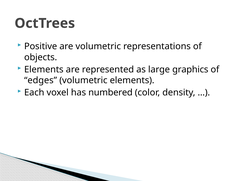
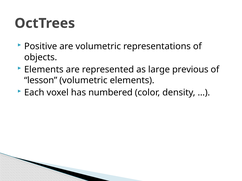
graphics: graphics -> previous (190, 70)
edges: edges -> lesson (41, 81)
